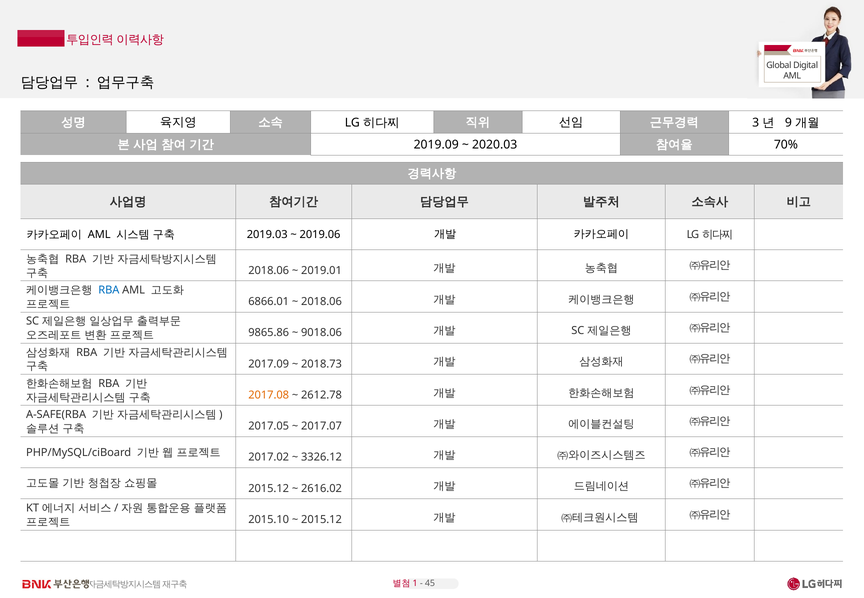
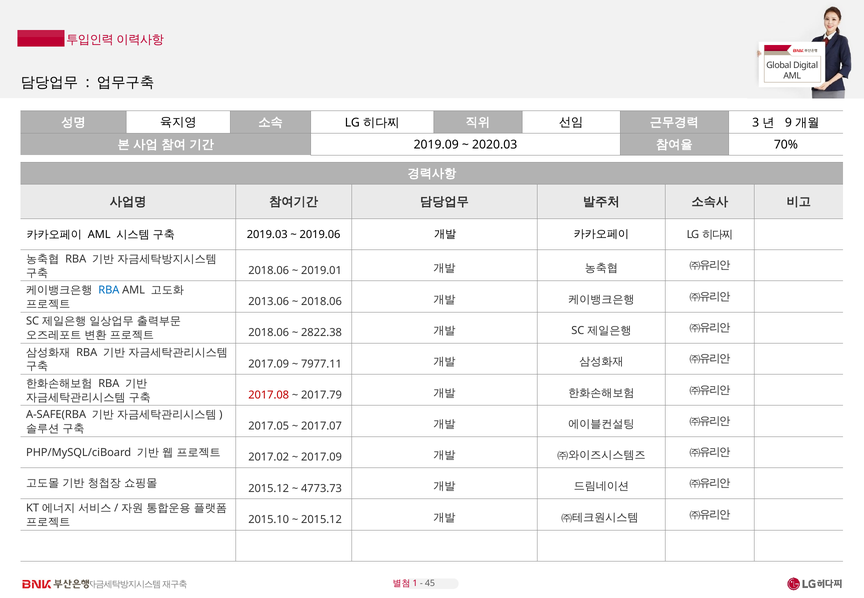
6866.01: 6866.01 -> 2013.06 (269, 302)
9865.86: 9865.86 -> 2018.06 (269, 333)
9018.06: 9018.06 -> 2822.38 (321, 333)
2018.73: 2018.73 -> 7977.11 (321, 364)
2017.08 colour: orange -> red (269, 395)
2612.78: 2612.78 -> 2017.79 (321, 395)
3326.12: 3326.12 -> 2017.09 (321, 457)
2616.02: 2616.02 -> 4773.73 (321, 489)
